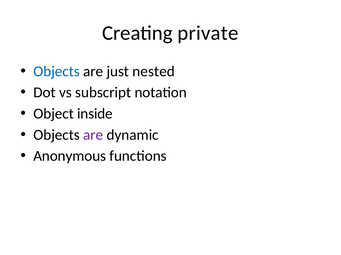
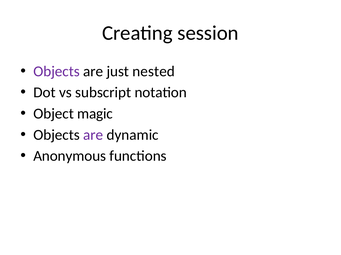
private: private -> session (208, 33)
Objects colour: blue -> purple (57, 72)
inside: inside -> magic (95, 114)
